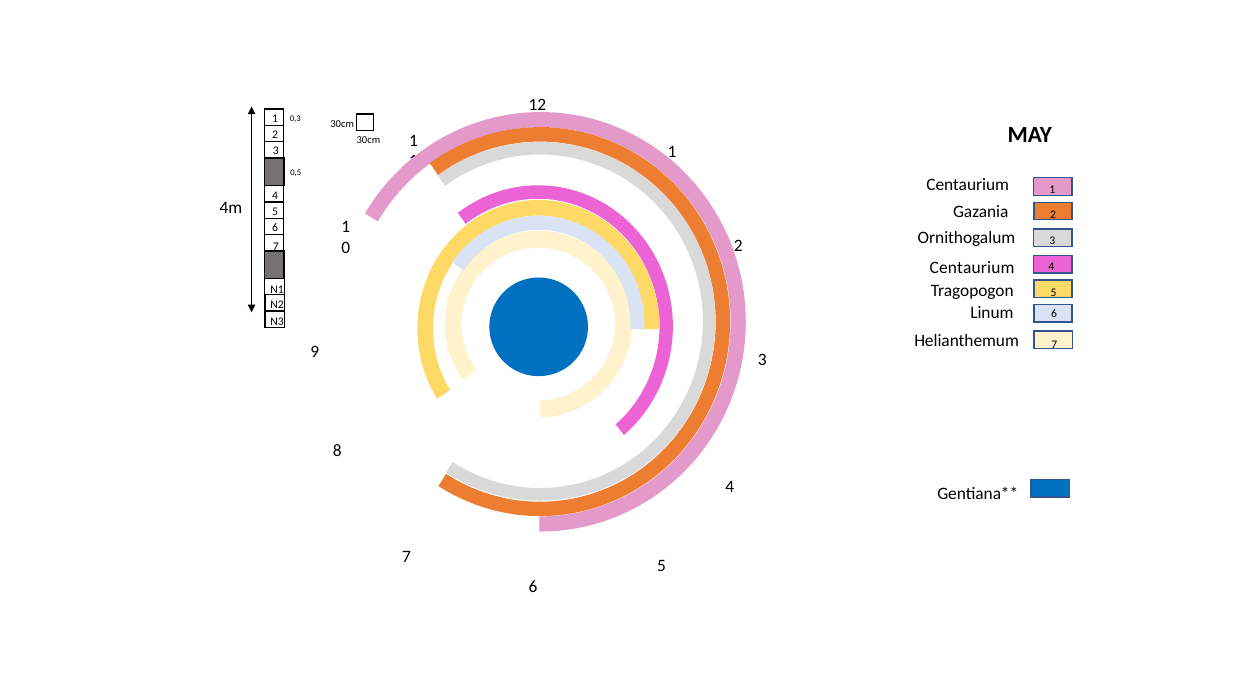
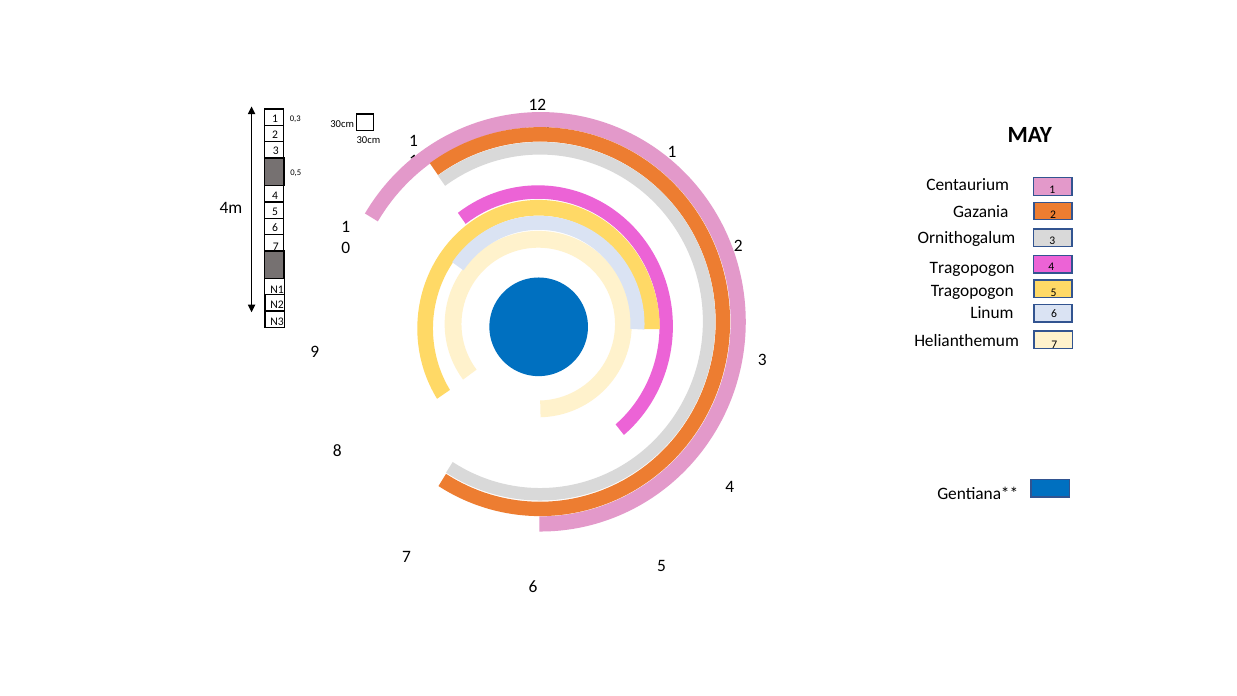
Centaurium: Centaurium -> Tragopogon (972, 268)
